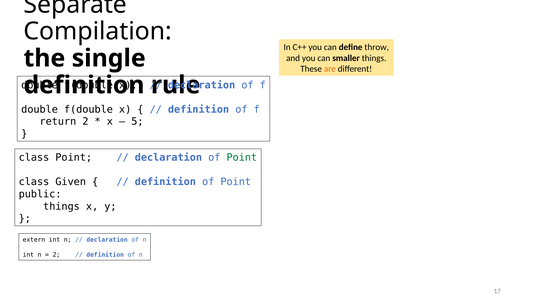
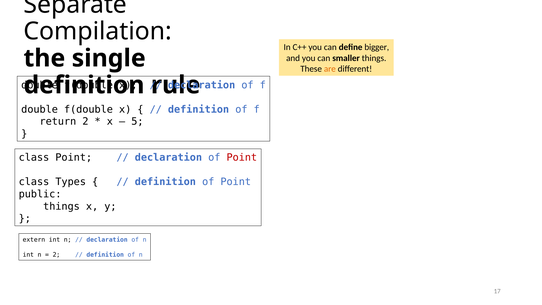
throw: throw -> bigger (377, 47)
Point colour: green -> red (242, 158)
Given: Given -> Types (71, 182)
